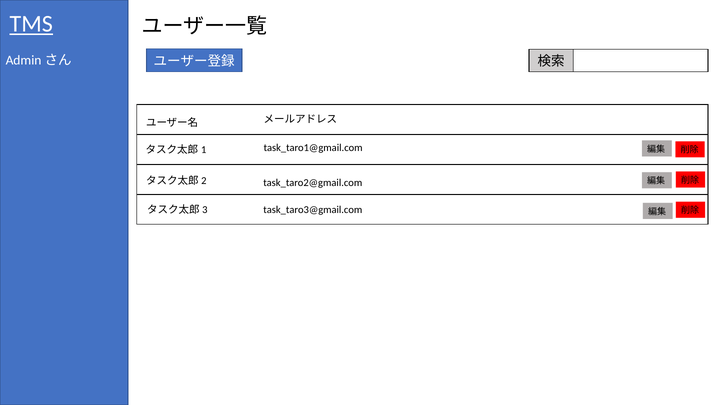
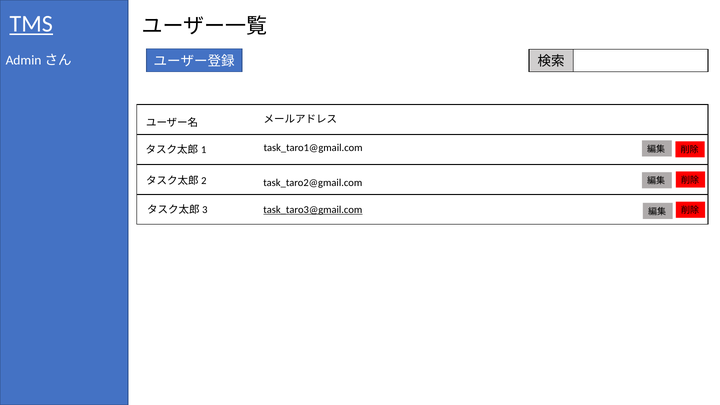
task_taro3@gmail.com underline: none -> present (313, 210)
